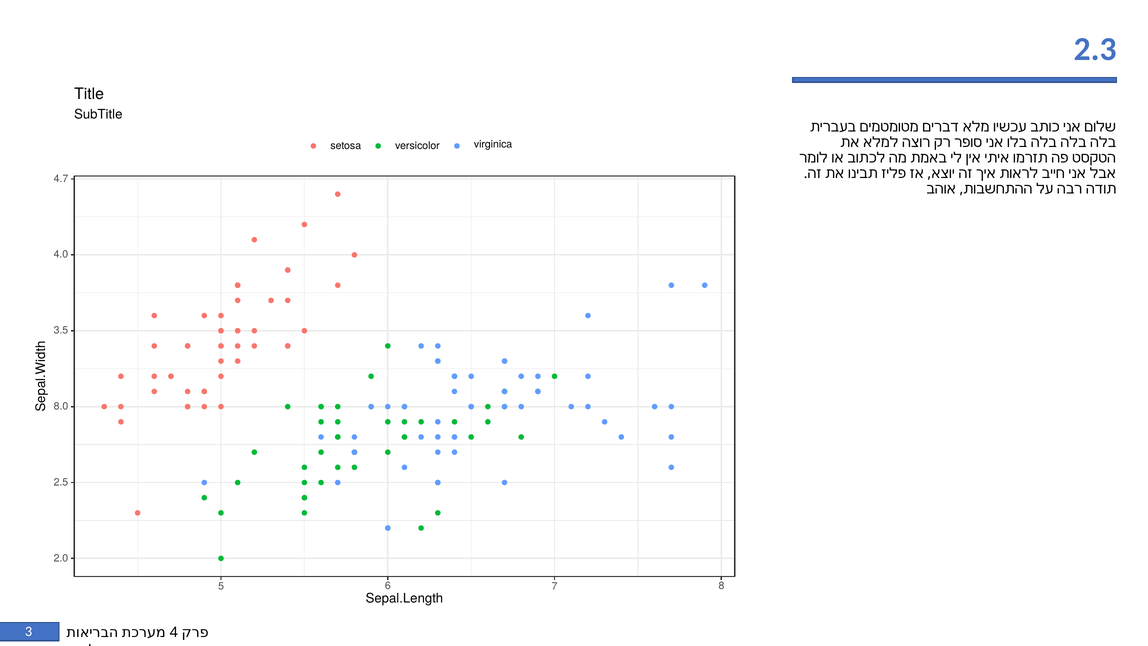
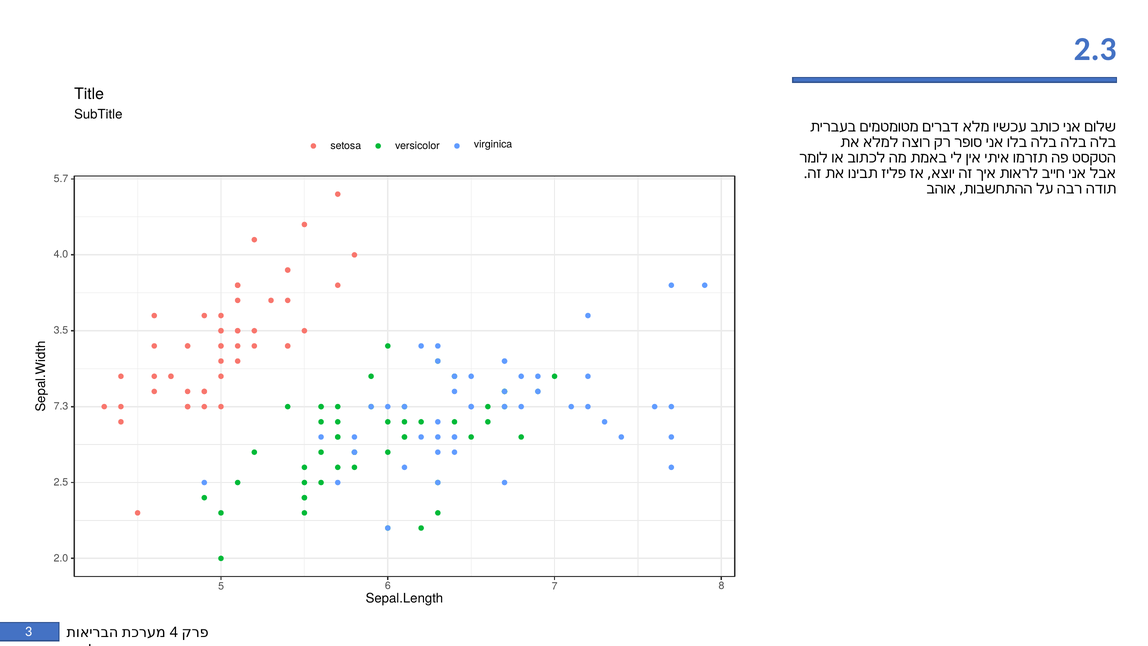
4.7: 4.7 -> 5.7 (61, 179)
8.0: 8.0 -> 7.3 (61, 406)
